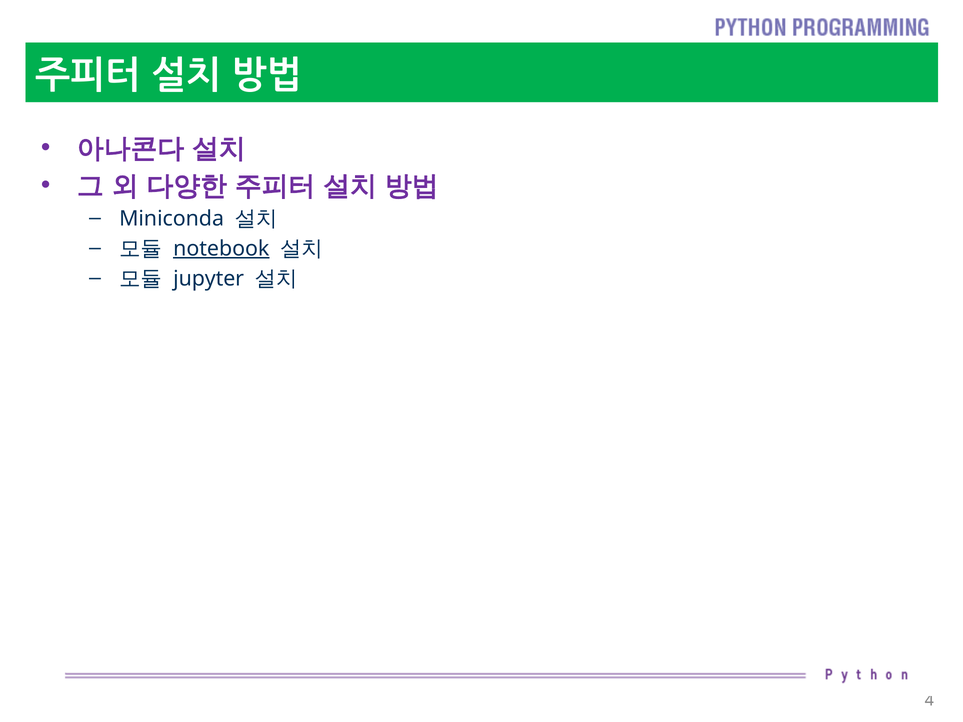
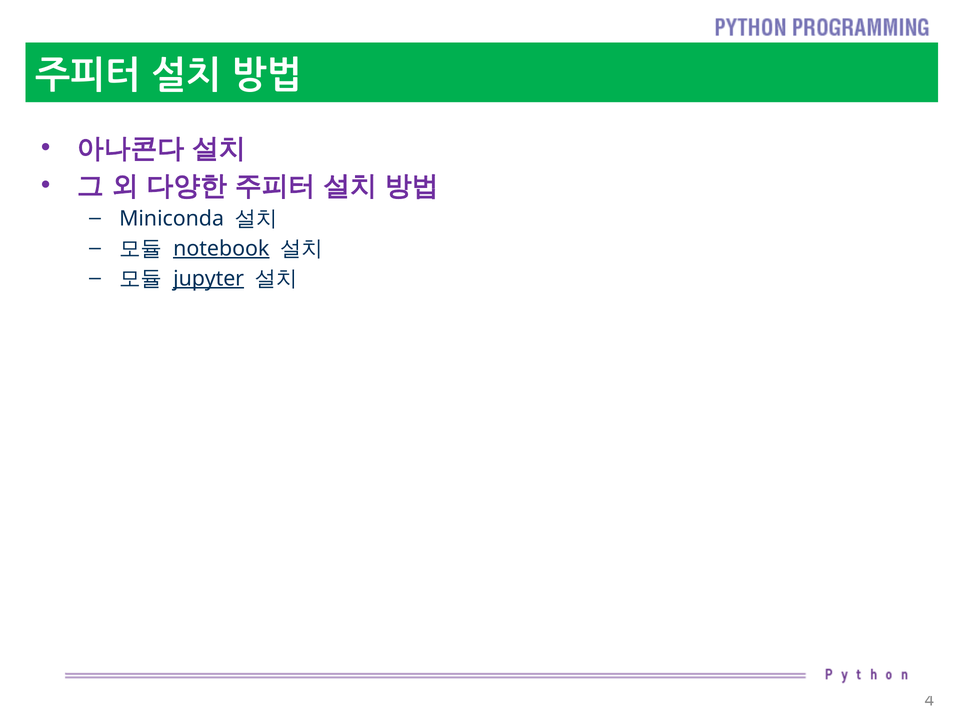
jupyter underline: none -> present (209, 279)
